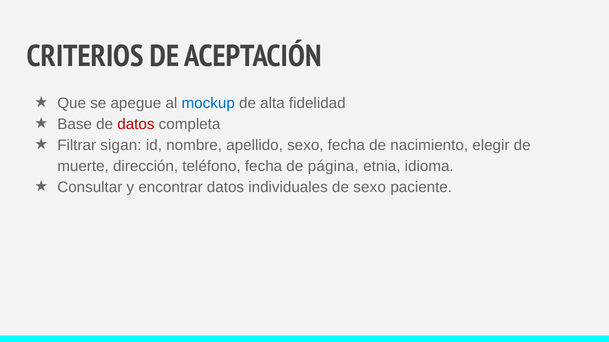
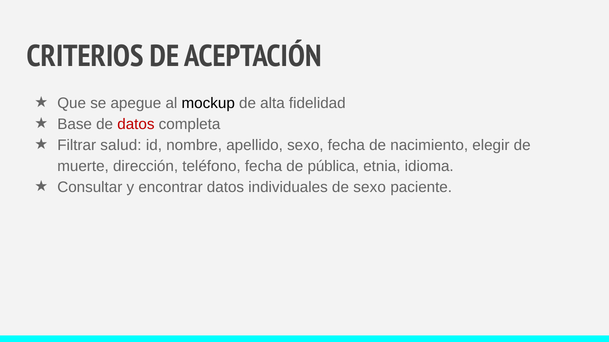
mockup colour: blue -> black (208, 103)
sigan: sigan -> salud (121, 145)
página: página -> pública (333, 166)
